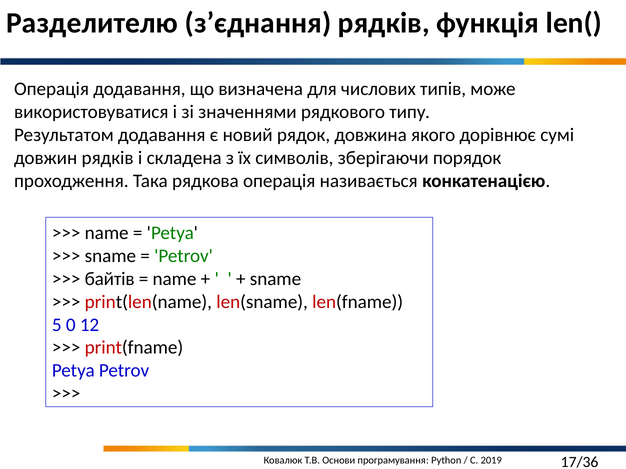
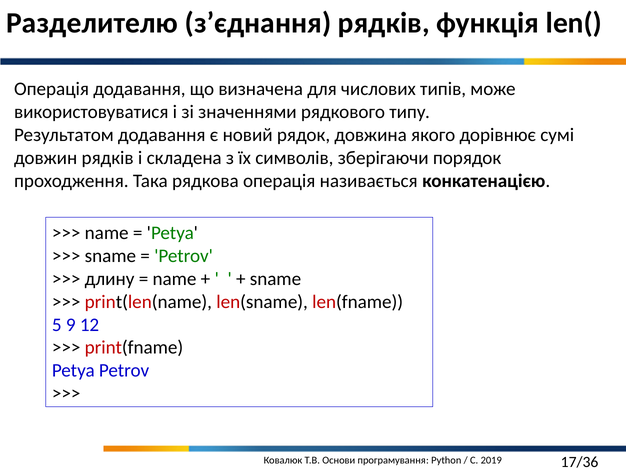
байтів: байтів -> длину (110, 279)
0: 0 -> 9 (71, 325)
